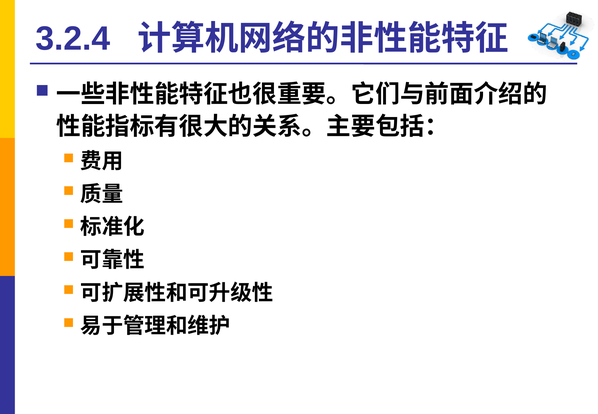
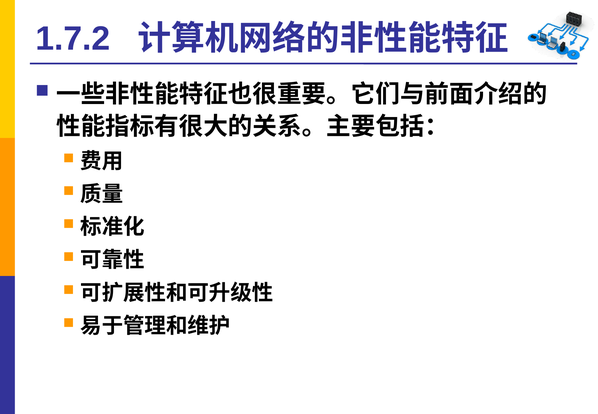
3.2.4: 3.2.4 -> 1.7.2 (73, 39)
